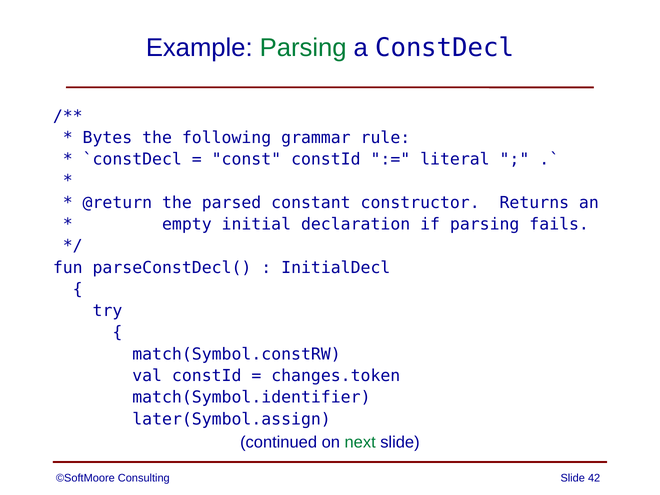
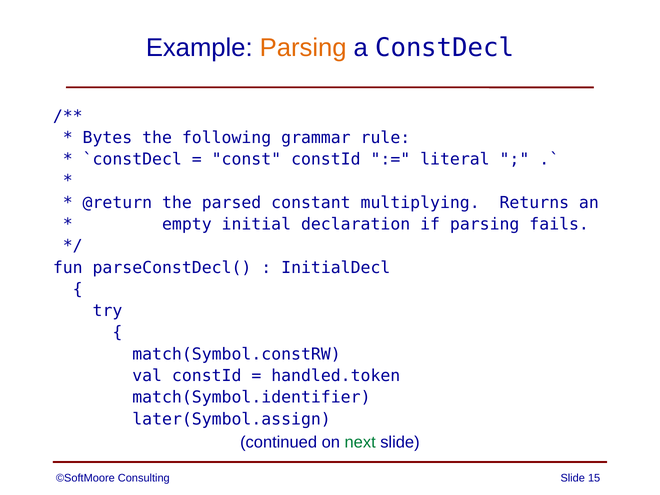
Parsing colour: green -> orange (303, 48)
constructor: constructor -> multiplying (420, 203)
changes.token: changes.token -> handled.token (336, 376)
42: 42 -> 15 (594, 478)
